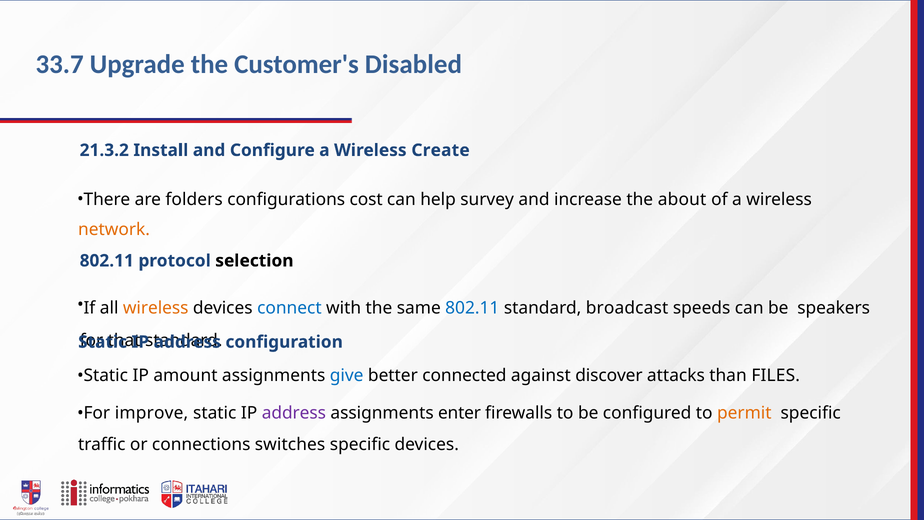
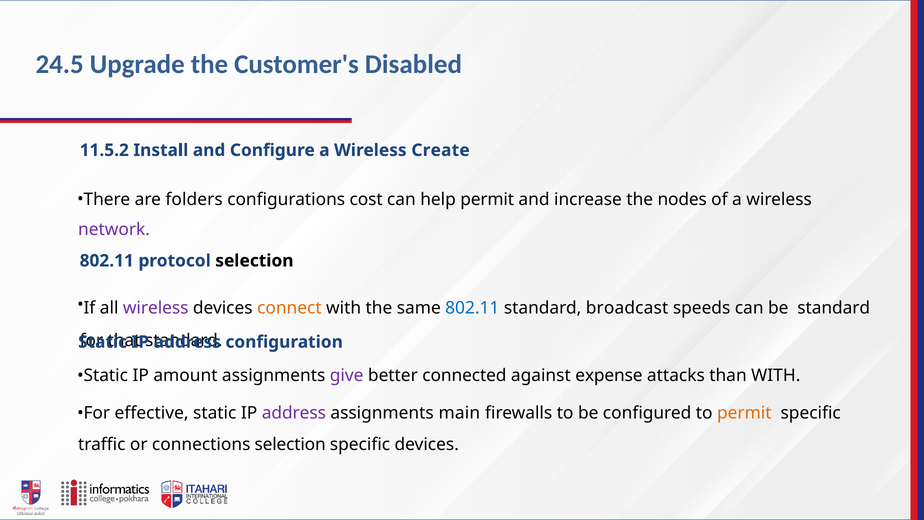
33.7: 33.7 -> 24.5 (60, 65)
21.3.2: 21.3.2 -> 11.5.2 (104, 150)
help survey: survey -> permit (487, 199)
about: about -> nodes (682, 199)
network colour: orange -> purple (114, 229)
wireless colour: orange -> purple (156, 308)
connect colour: blue -> orange (289, 308)
be speakers: speakers -> standard (834, 308)
give colour: blue -> purple (347, 376)
discover: discover -> expense (609, 376)
than FILES: FILES -> WITH (776, 376)
improve: improve -> effective (152, 413)
enter: enter -> main (459, 413)
connections switches: switches -> selection (290, 444)
